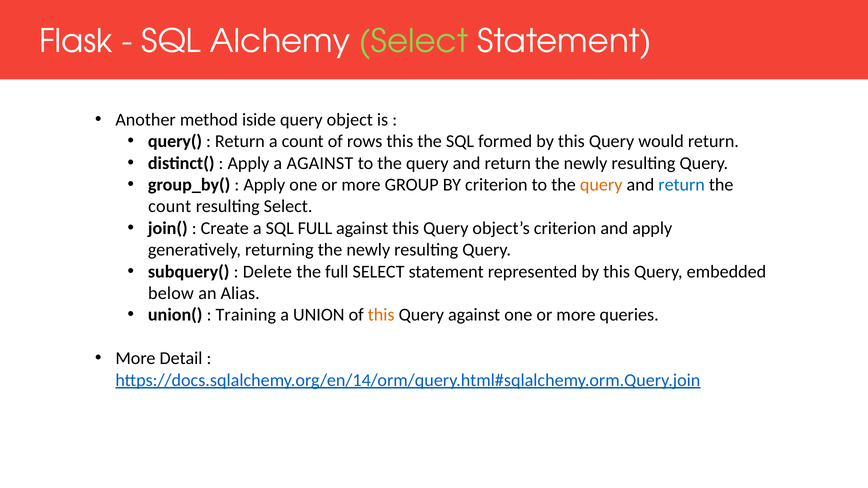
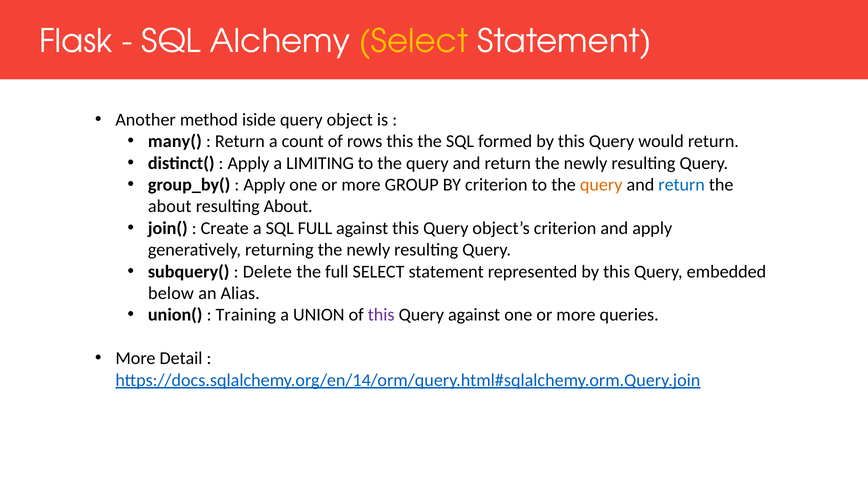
Select colour: light green -> yellow (414, 41)
query(: query( -> many( (175, 141)
a AGAINST: AGAINST -> LIMITING (320, 163)
count: count -> about (170, 207)
resulting Select: Select -> About (288, 207)
this colour: orange -> purple (381, 315)
